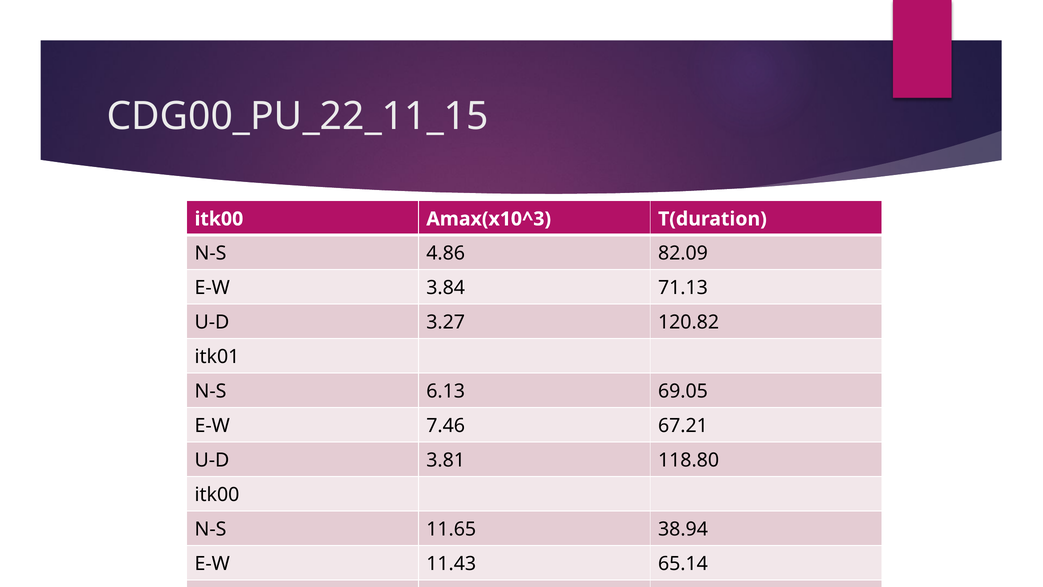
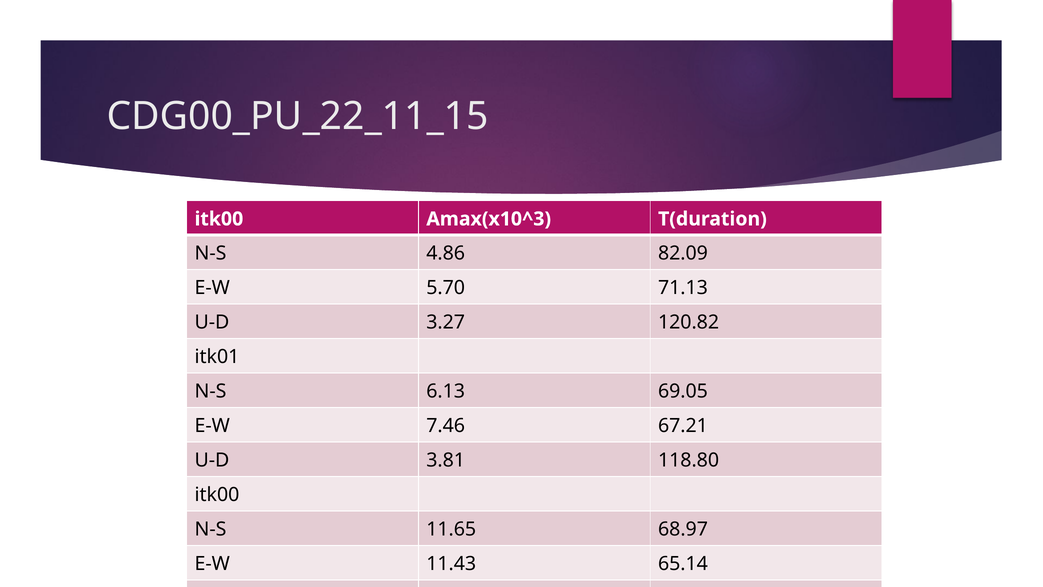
3.84: 3.84 -> 5.70 (446, 288)
38.94: 38.94 -> 68.97 (683, 529)
